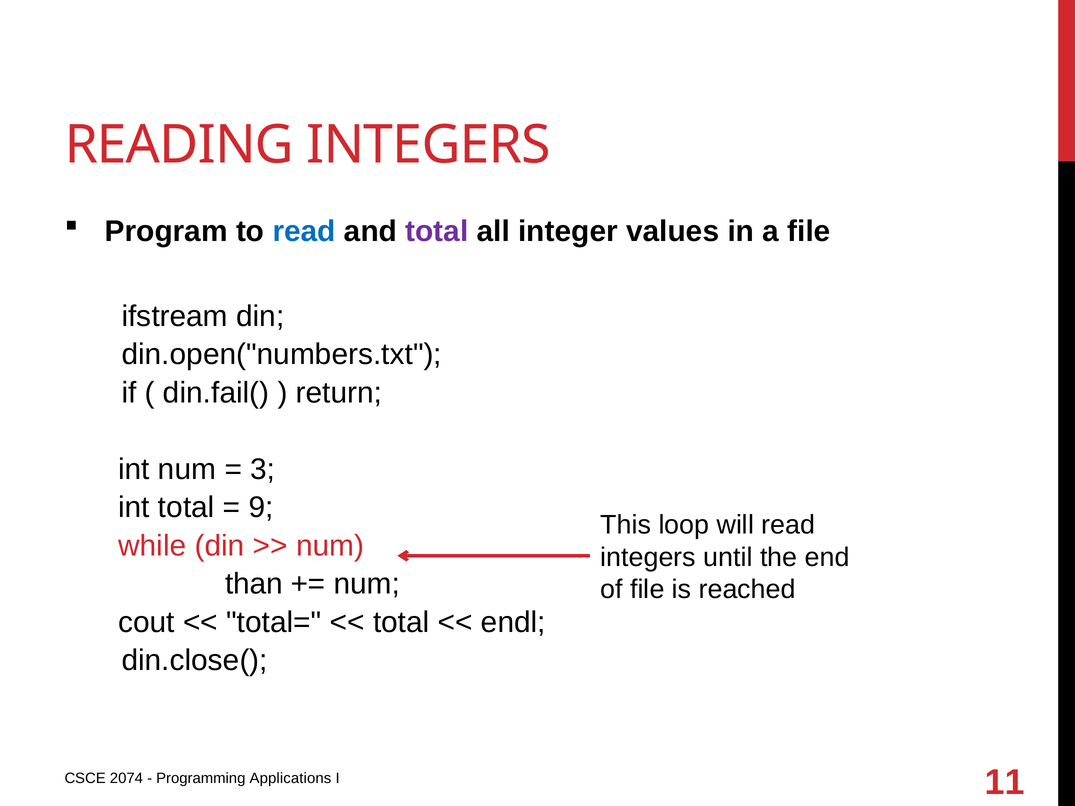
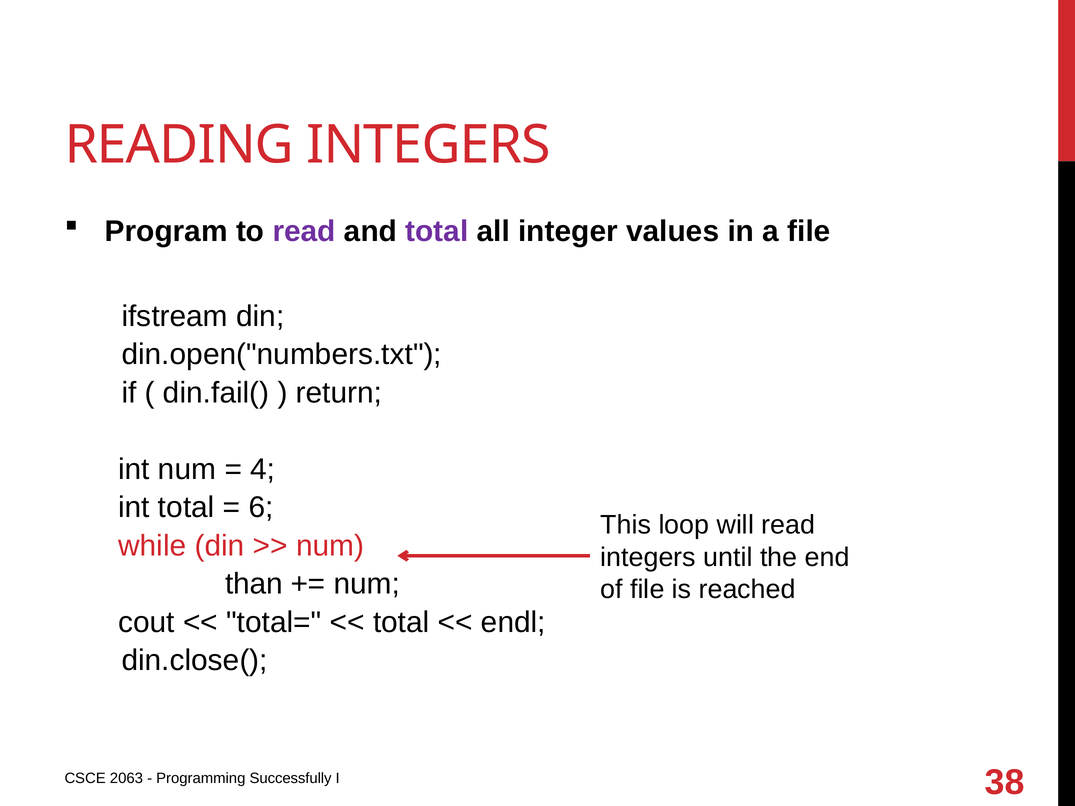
read colour: blue -> purple (304, 231)
3: 3 -> 4 (263, 470)
9: 9 -> 6 (261, 508)
2074: 2074 -> 2063 (126, 779)
Applications: Applications -> Successfully (291, 779)
11: 11 -> 38 (1005, 783)
